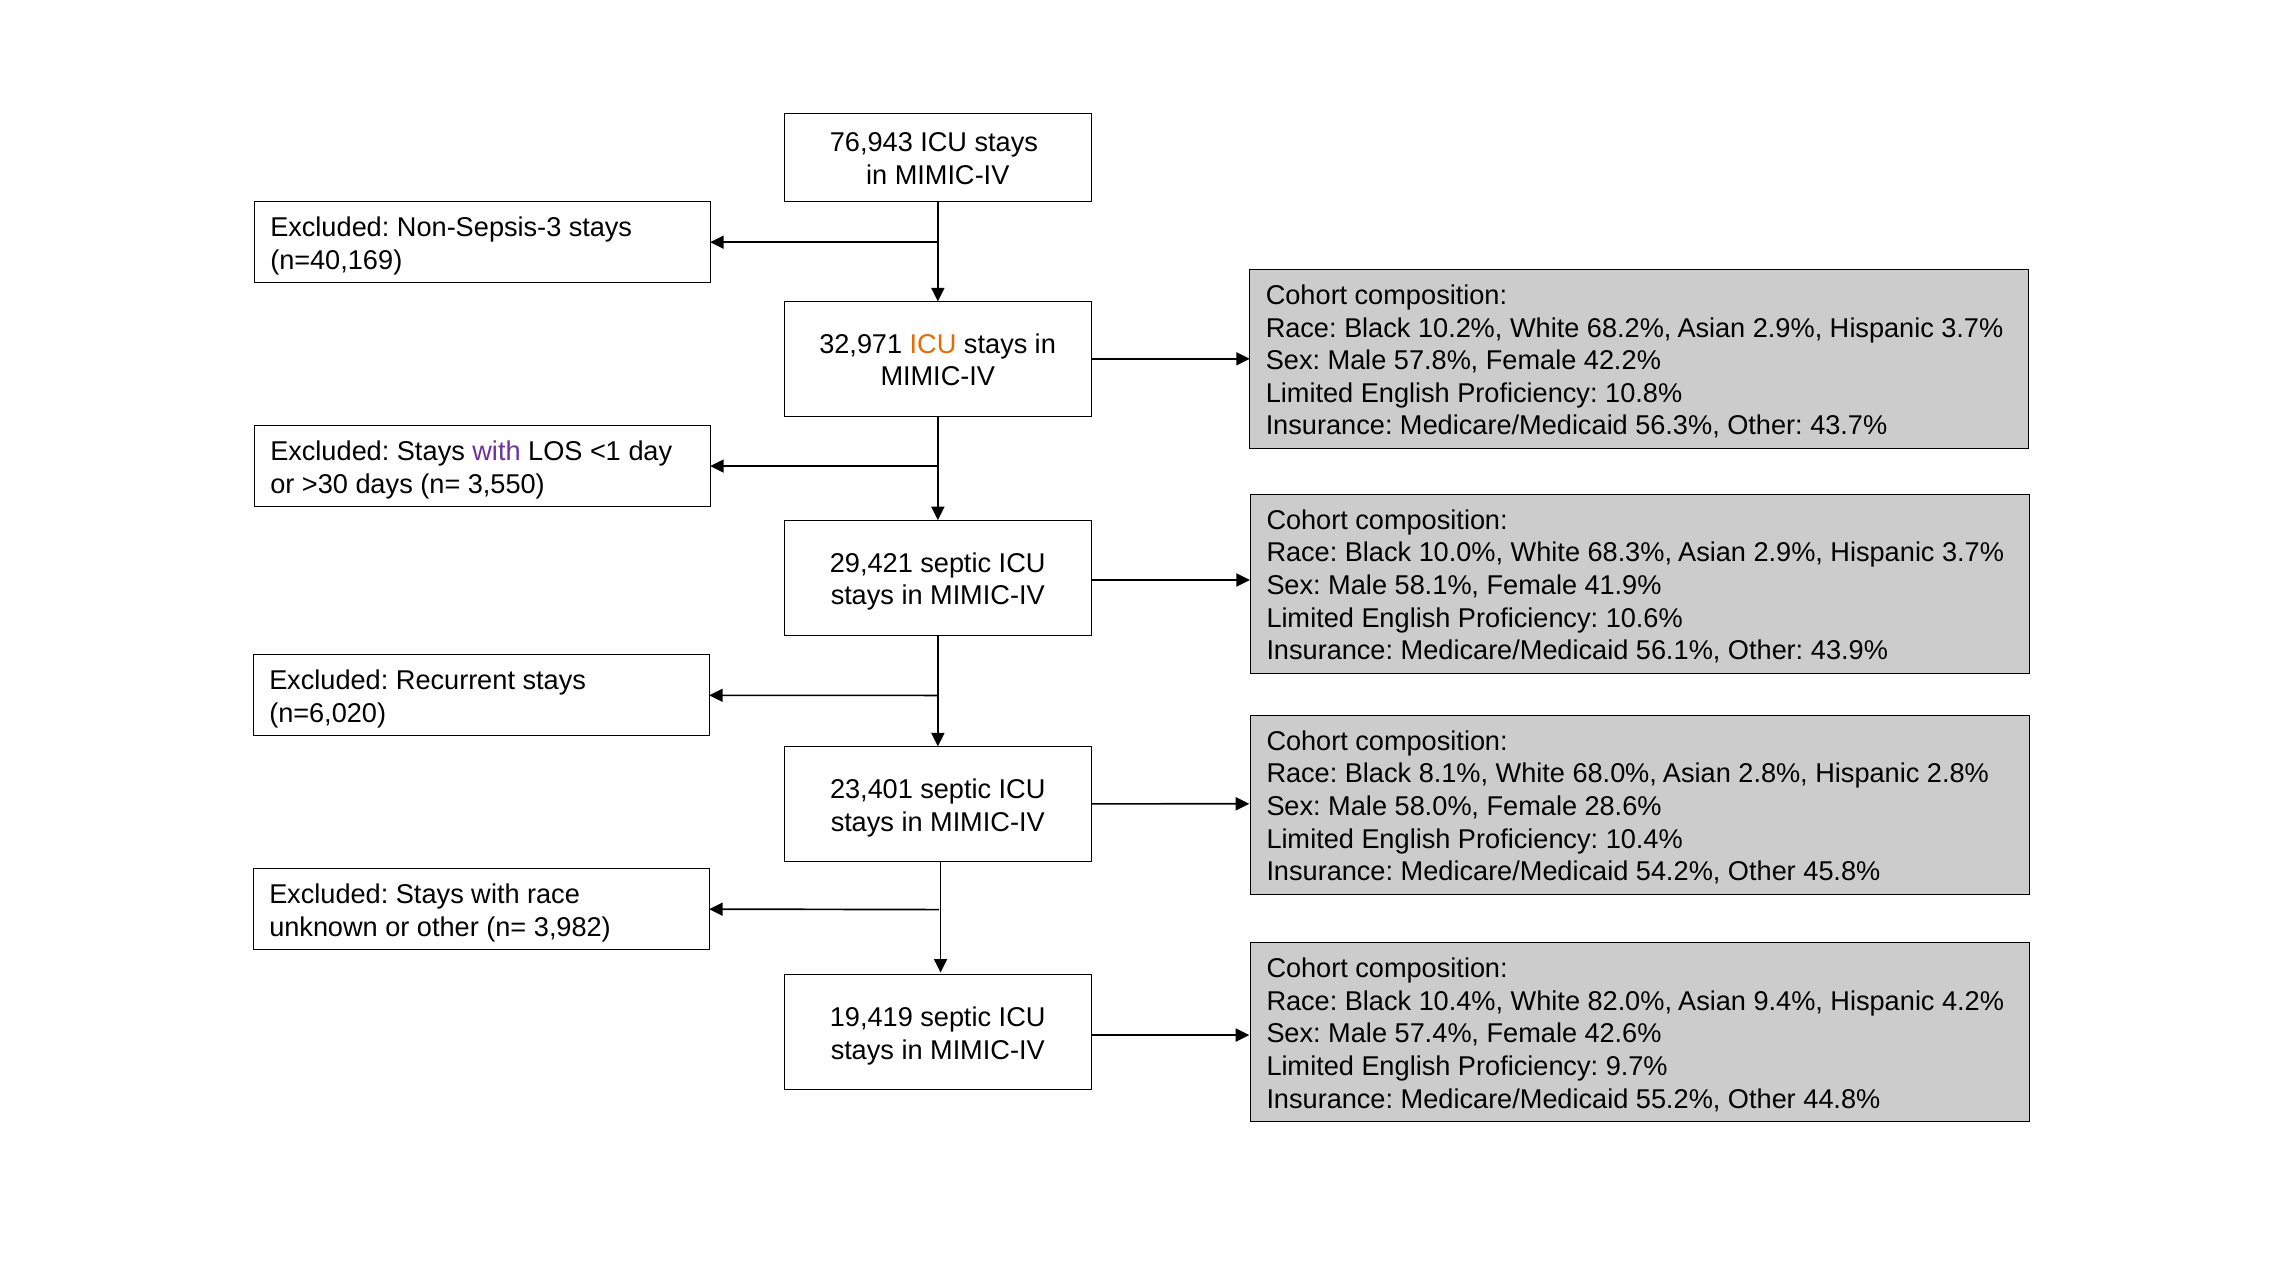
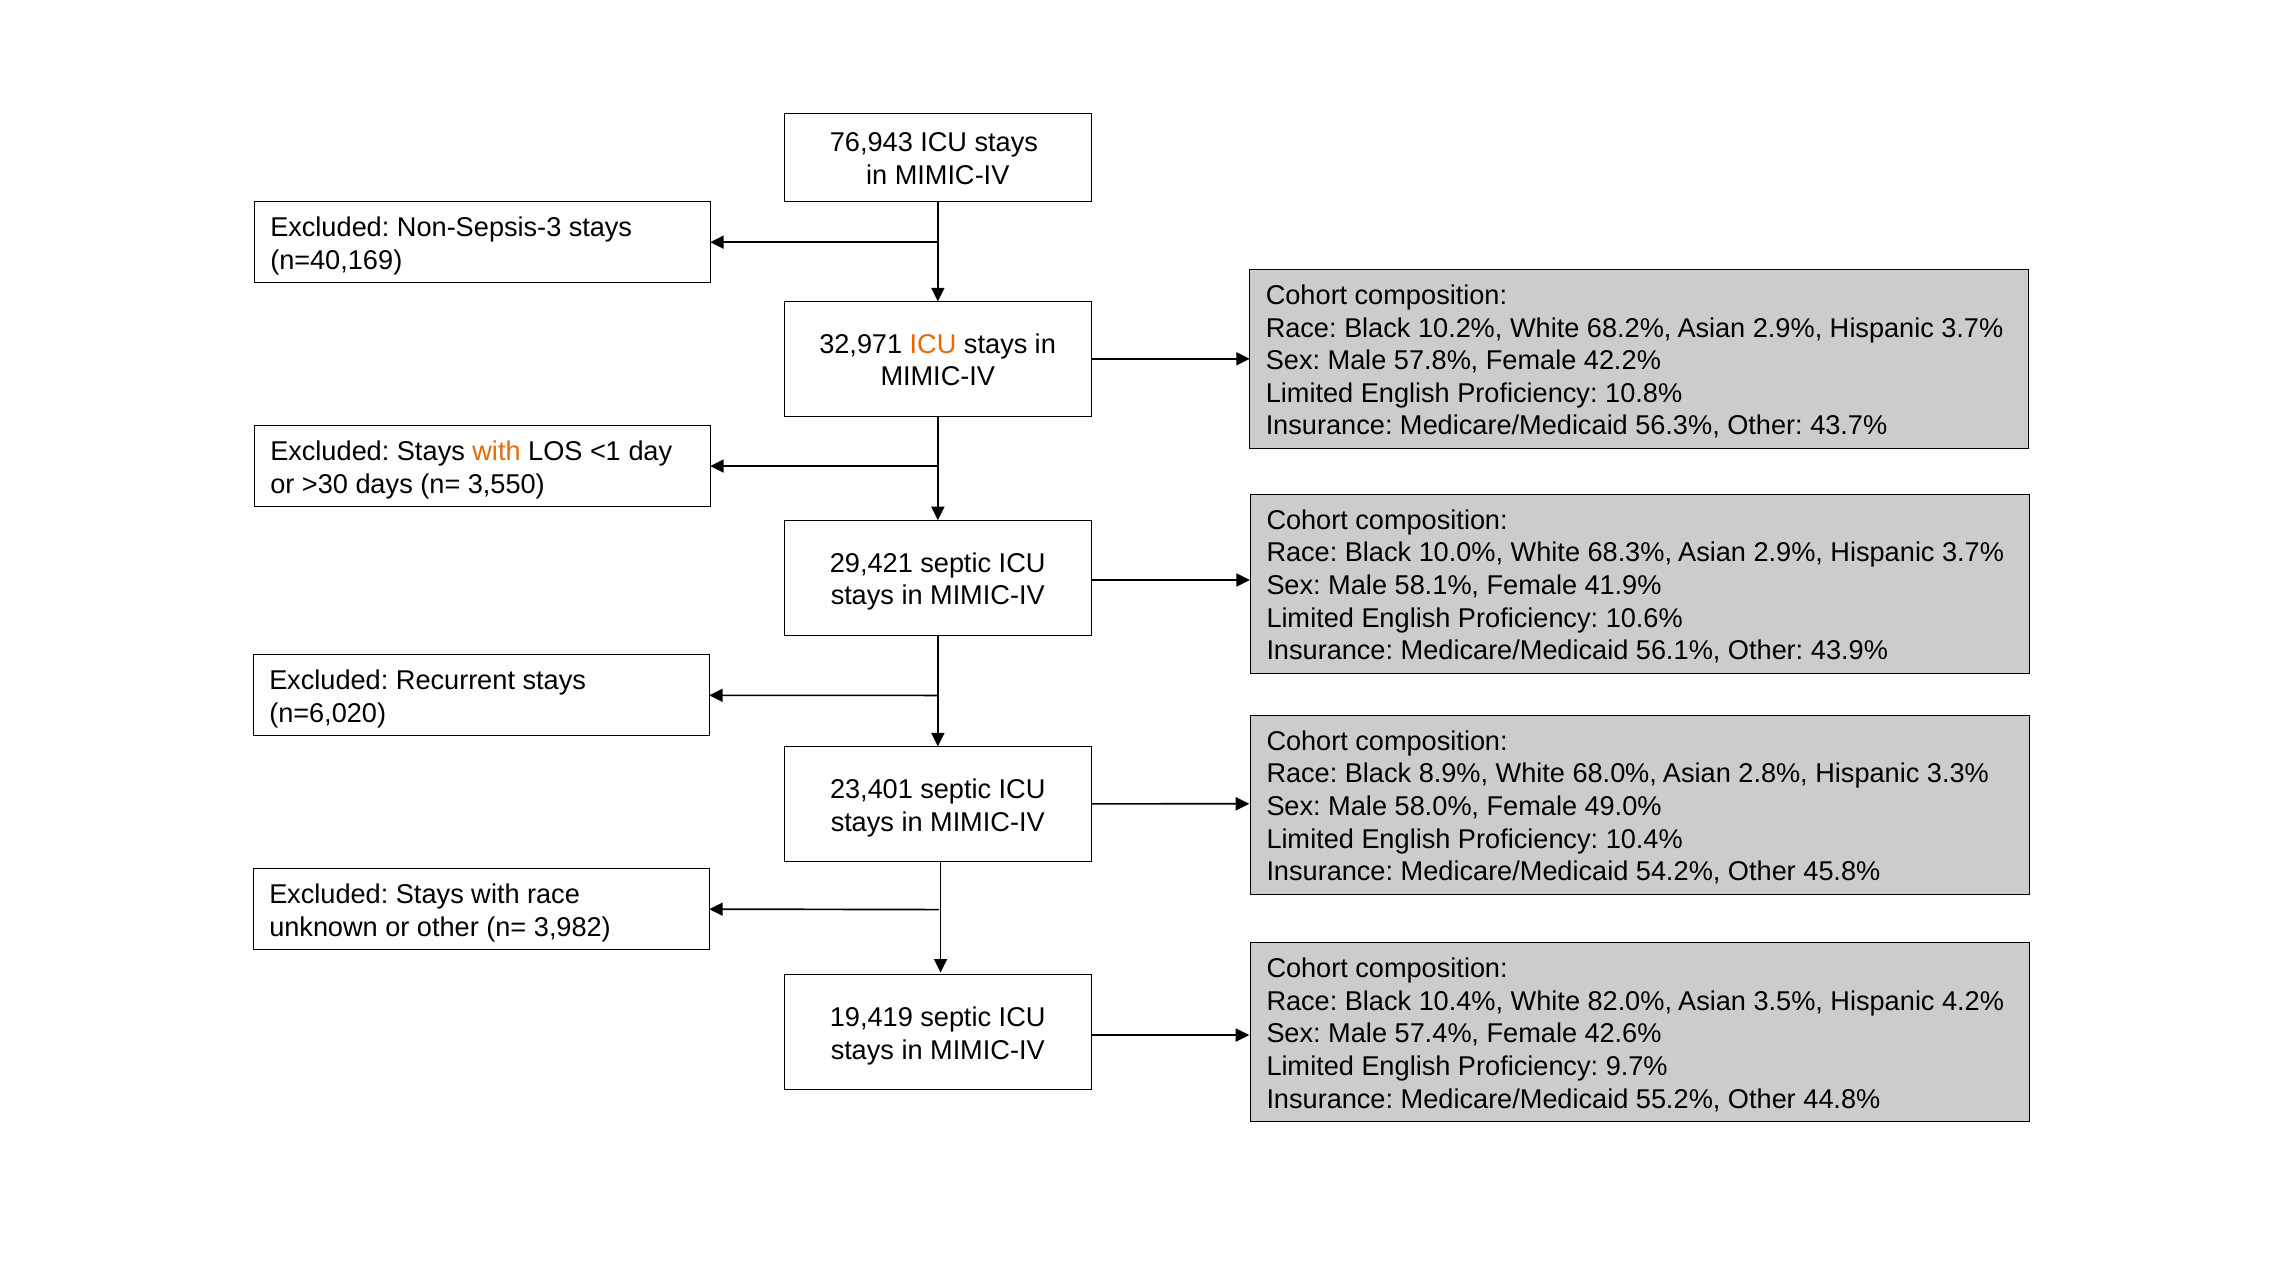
with colour: purple -> orange (496, 452)
8.1%: 8.1% -> 8.9% (1453, 774)
Hispanic 2.8%: 2.8% -> 3.3% (1958, 774)
28.6%: 28.6% -> 49.0% (1623, 807)
9.4%: 9.4% -> 3.5% (1788, 1001)
